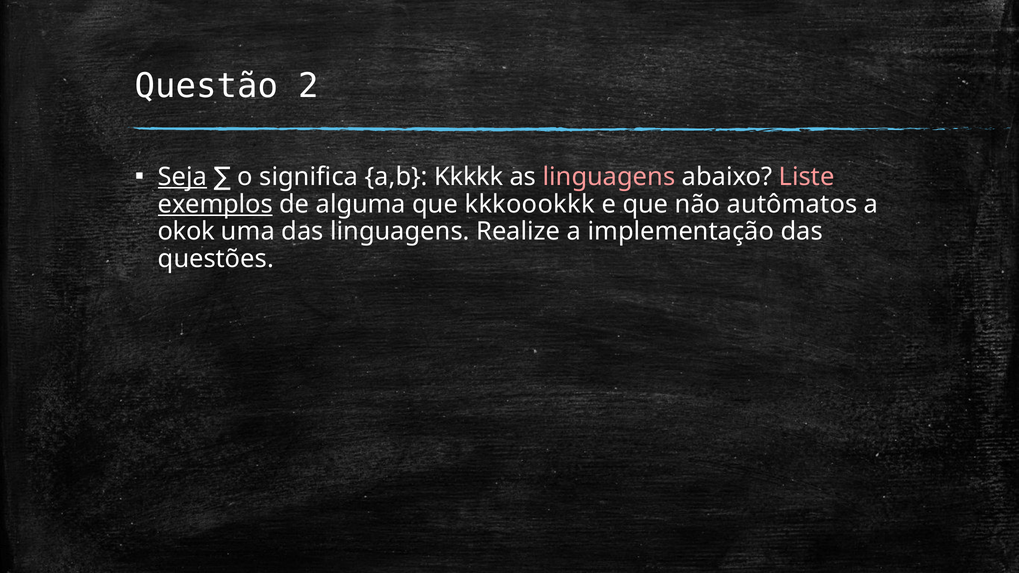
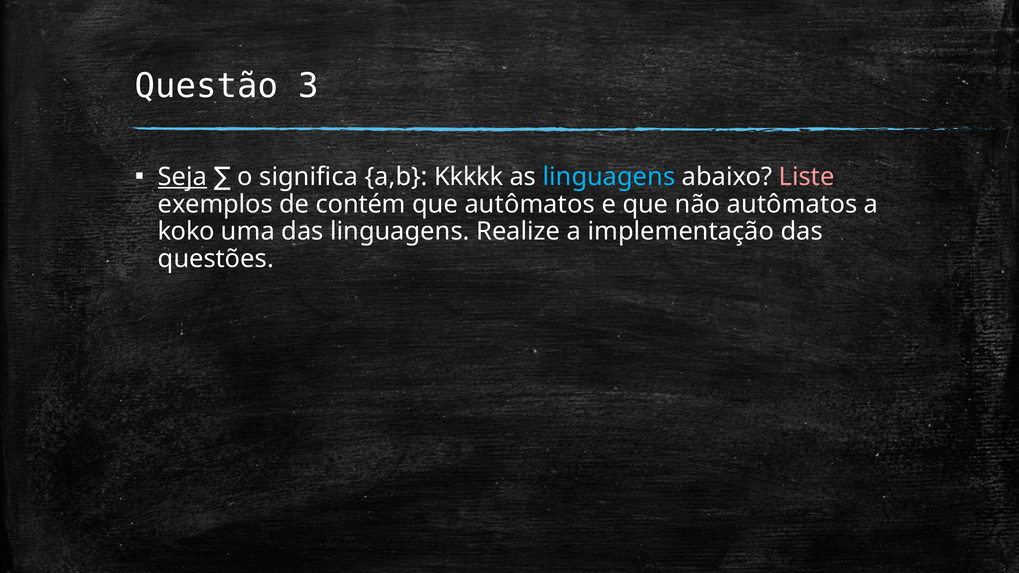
2: 2 -> 3 (309, 86)
linguagens colour: pink -> light blue (609, 177)
exemplos underline: present -> none (215, 204)
alguma: alguma -> contém (361, 204)
que kkkoookkk: kkkoookkk -> autômatos (530, 204)
okok: okok -> koko (186, 232)
